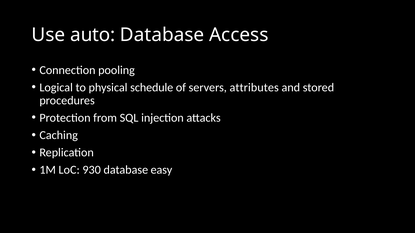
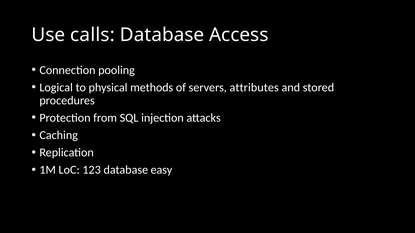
auto: auto -> calls (93, 35)
schedule: schedule -> methods (152, 88)
930: 930 -> 123 (92, 170)
